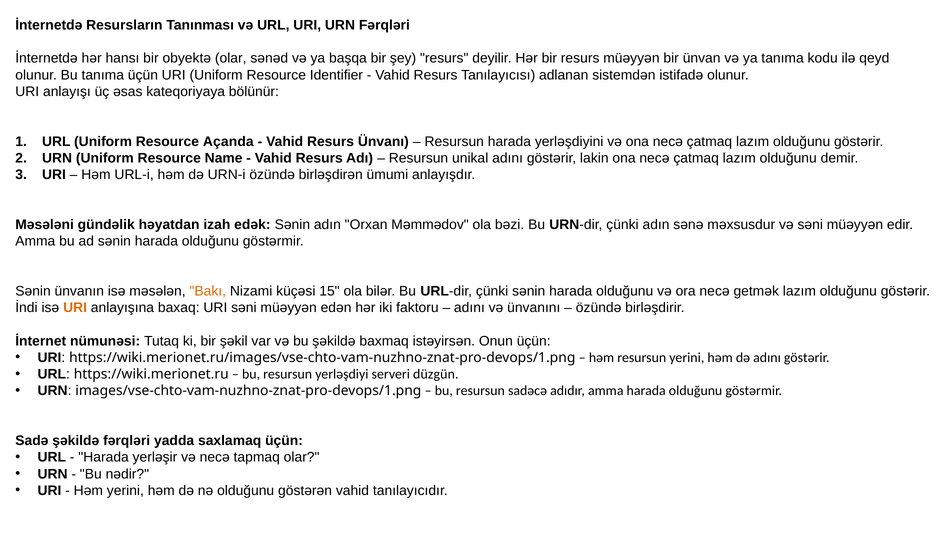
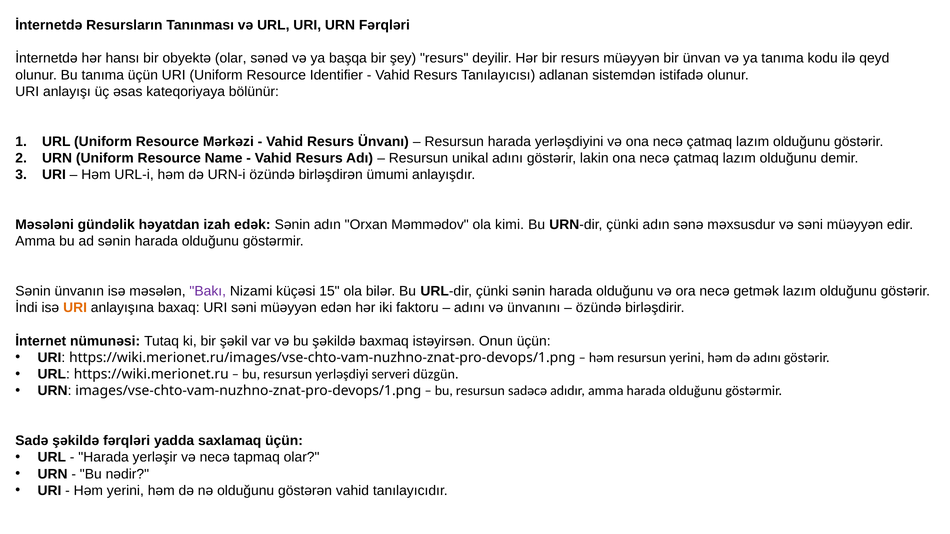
Açanda: Açanda -> Mərkəzi (228, 142)
bəzi: bəzi -> kimi (510, 225)
Bakı colour: orange -> purple (208, 291)
